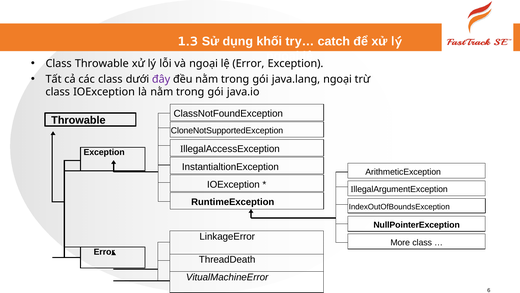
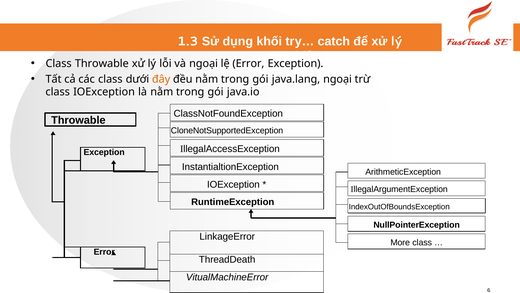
đây colour: purple -> orange (161, 79)
